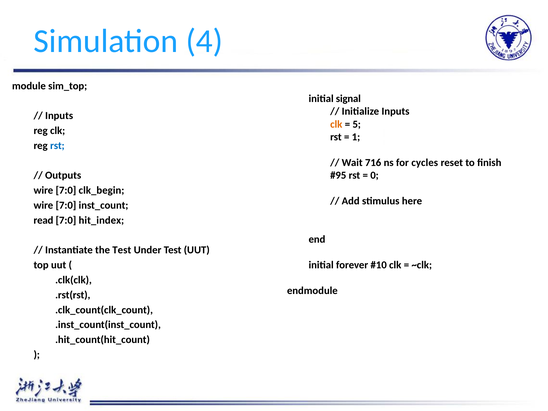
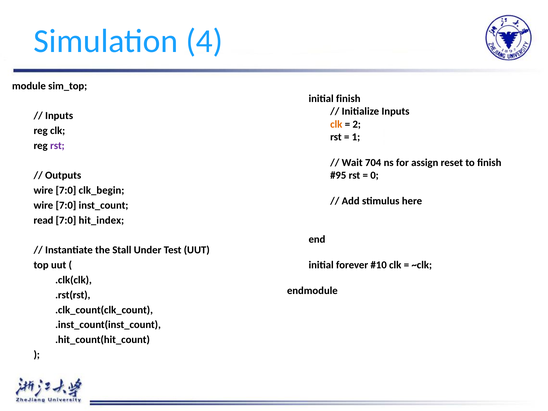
initial signal: signal -> finish (348, 99)
5: 5 -> 2 (357, 124)
rst colour: blue -> purple (57, 146)
716: 716 -> 704 (373, 163)
cycles: cycles -> assign (425, 163)
the Test: Test -> Stall (122, 250)
